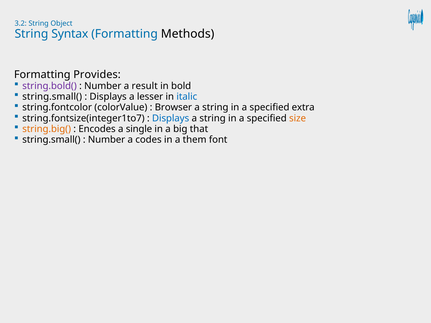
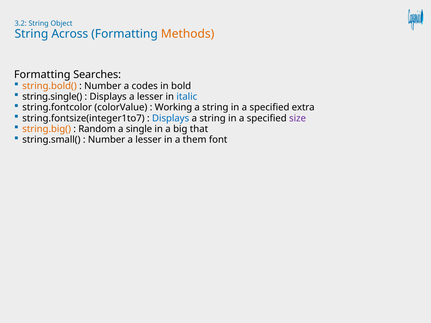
Syntax: Syntax -> Across (70, 34)
Methods colour: black -> orange (188, 34)
Provides: Provides -> Searches (97, 75)
string.bold( colour: purple -> orange (50, 86)
result: result -> codes (145, 86)
string.small(: string.small( -> string.single( (52, 97)
Browser: Browser -> Working (173, 108)
size colour: orange -> purple (298, 118)
Encodes: Encodes -> Random (97, 129)
codes: codes -> lesser (148, 140)
